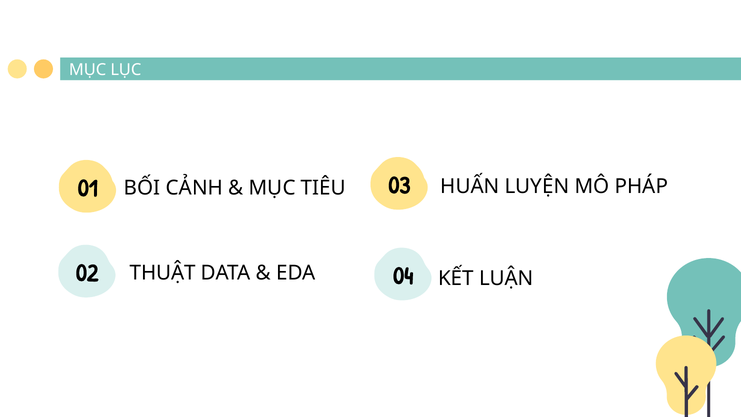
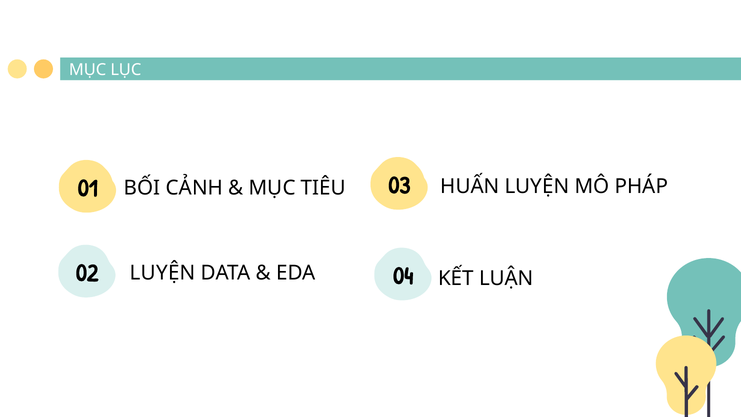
02 THUẬT: THUẬT -> LUYỆN (163, 273)
